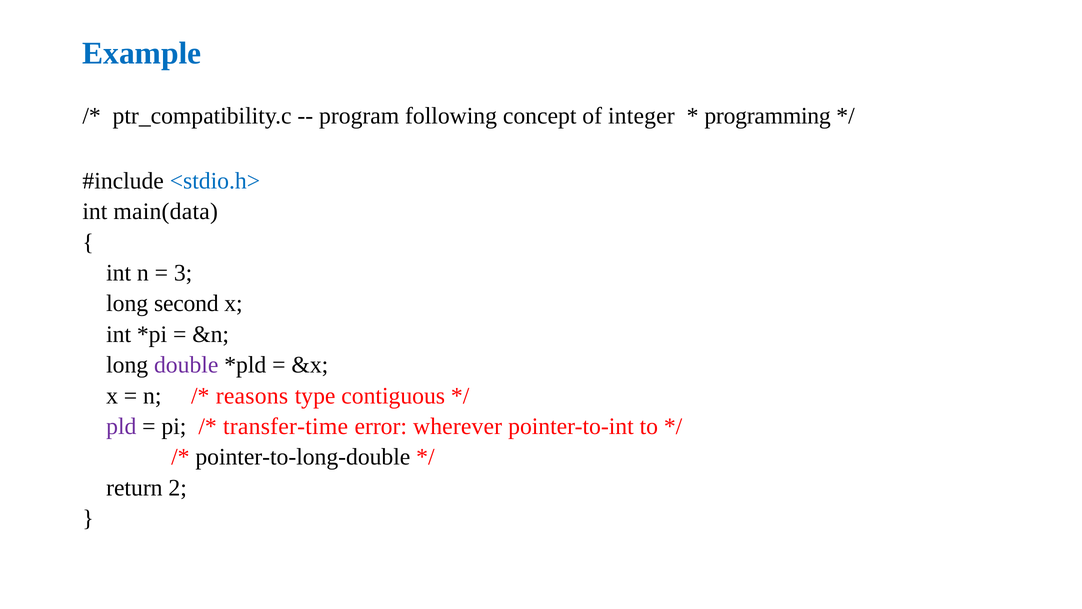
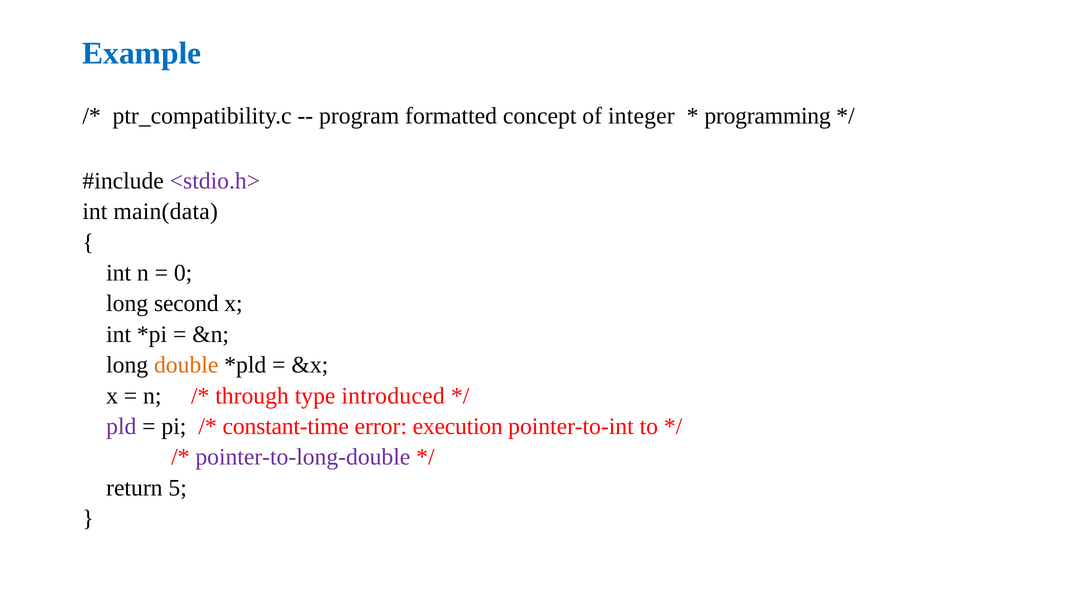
following: following -> formatted (451, 116)
<stdio.h> colour: blue -> purple (215, 181)
3: 3 -> 0 (183, 273)
double colour: purple -> orange (186, 365)
reasons: reasons -> through (252, 395)
contiguous: contiguous -> introduced (393, 395)
transfer-time: transfer-time -> constant-time (286, 426)
wherever: wherever -> execution (458, 426)
pointer-to-long-double colour: black -> purple (303, 457)
2: 2 -> 5 (178, 487)
